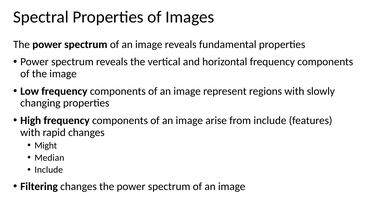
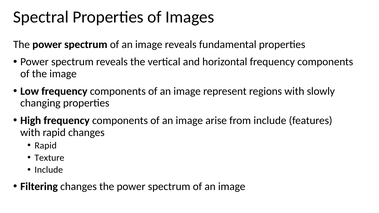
Might: Might -> Rapid (46, 146)
Median: Median -> Texture (49, 158)
